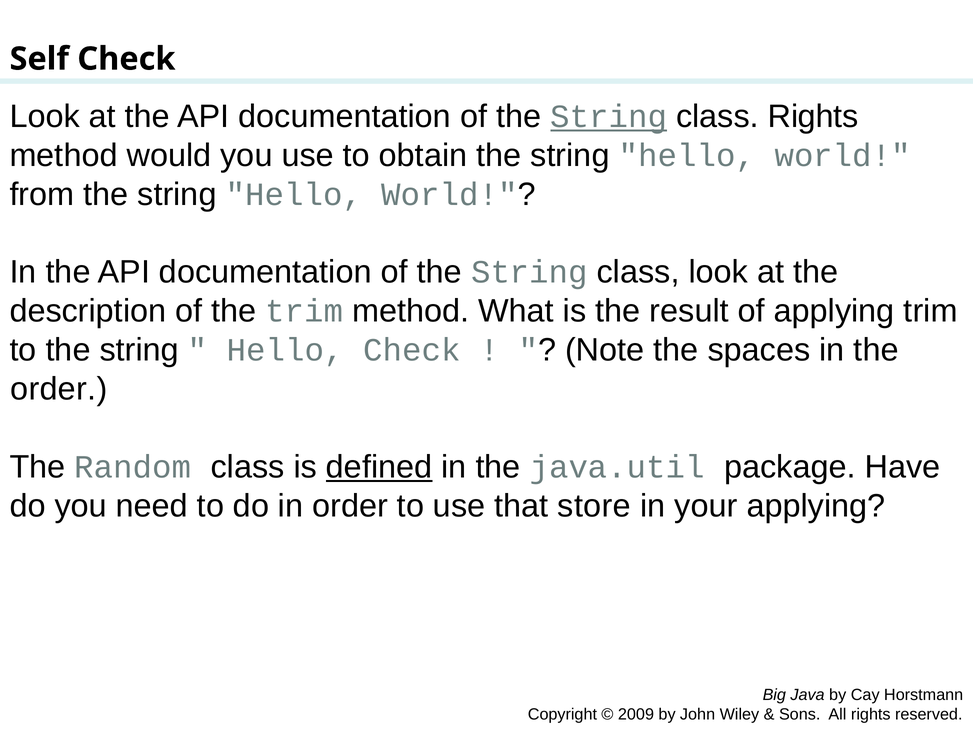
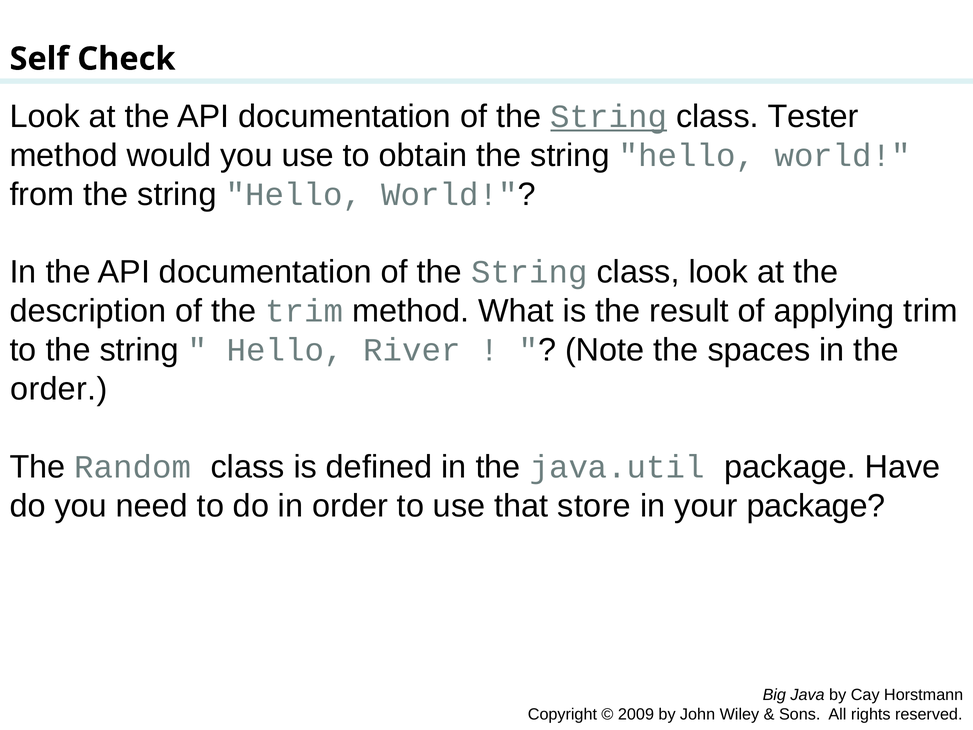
class Rights: Rights -> Tester (813, 116)
Hello Check: Check -> River (412, 350)
defined underline: present -> none (379, 467)
your applying: applying -> package (816, 506)
